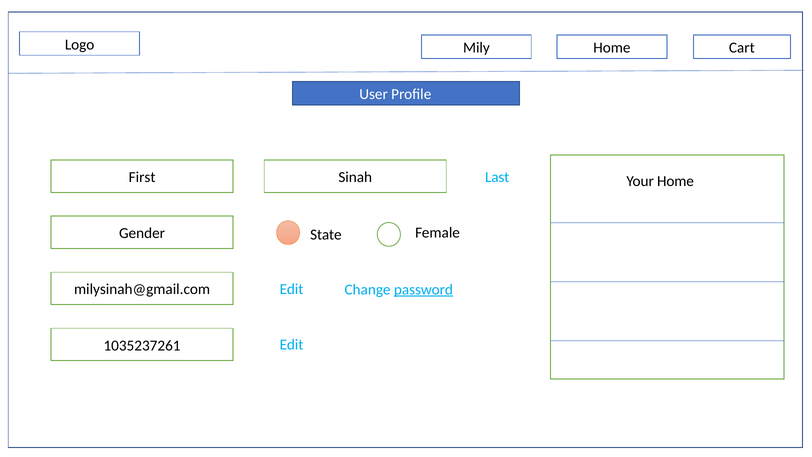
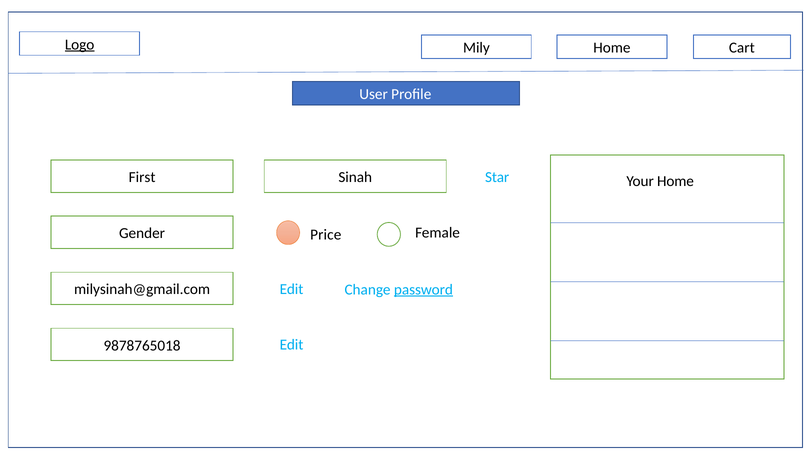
Logo underline: none -> present (80, 45)
Last: Last -> Star (497, 177)
State: State -> Price (326, 234)
1035237261: 1035237261 -> 9878765018 (142, 345)
